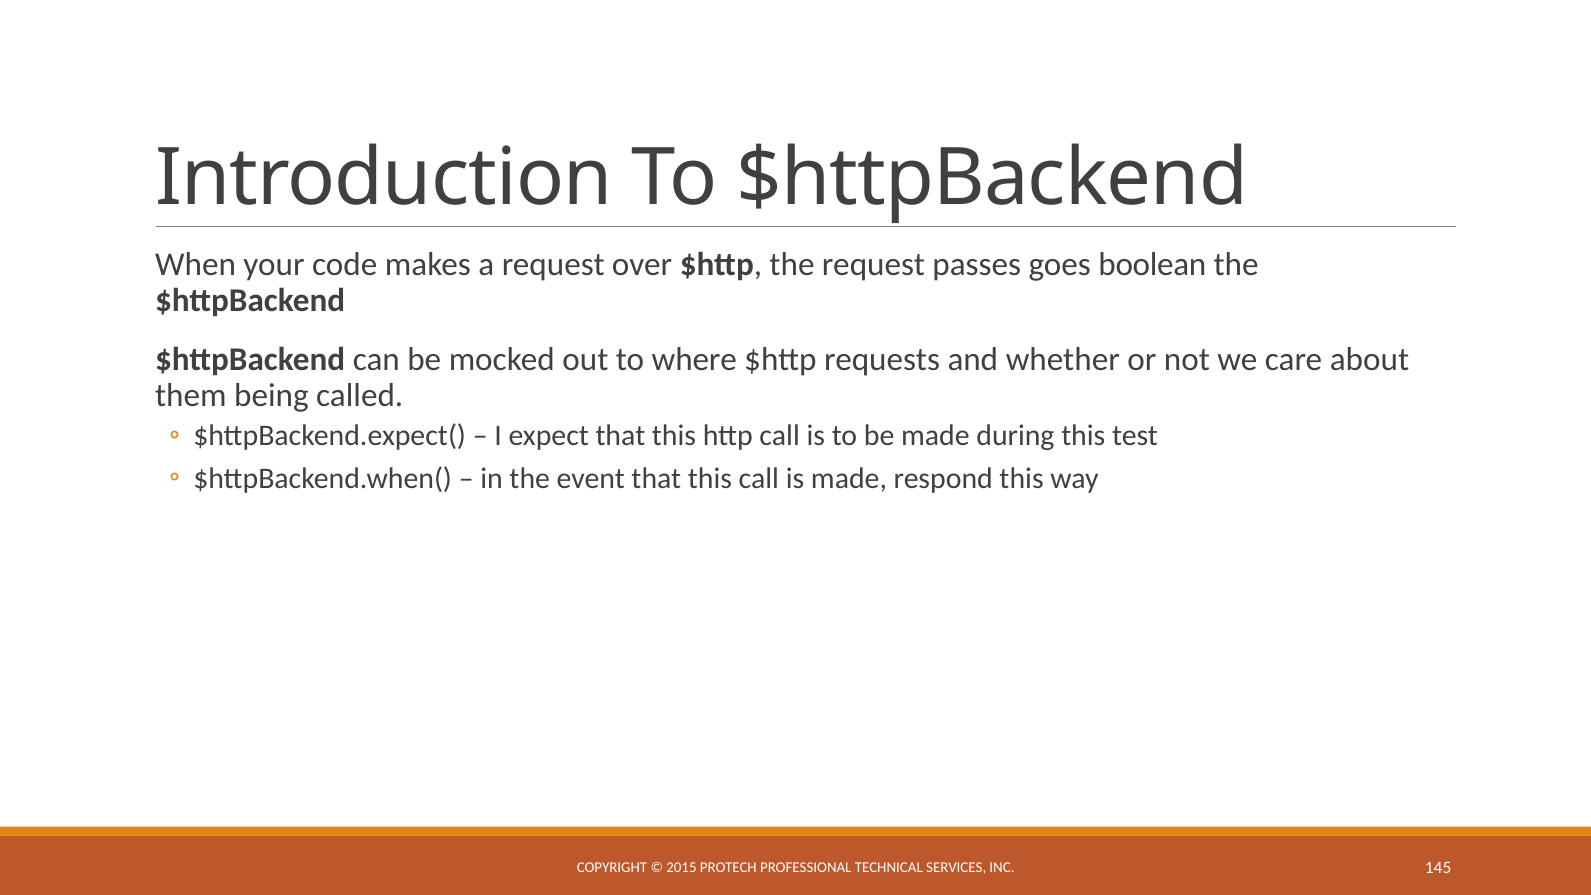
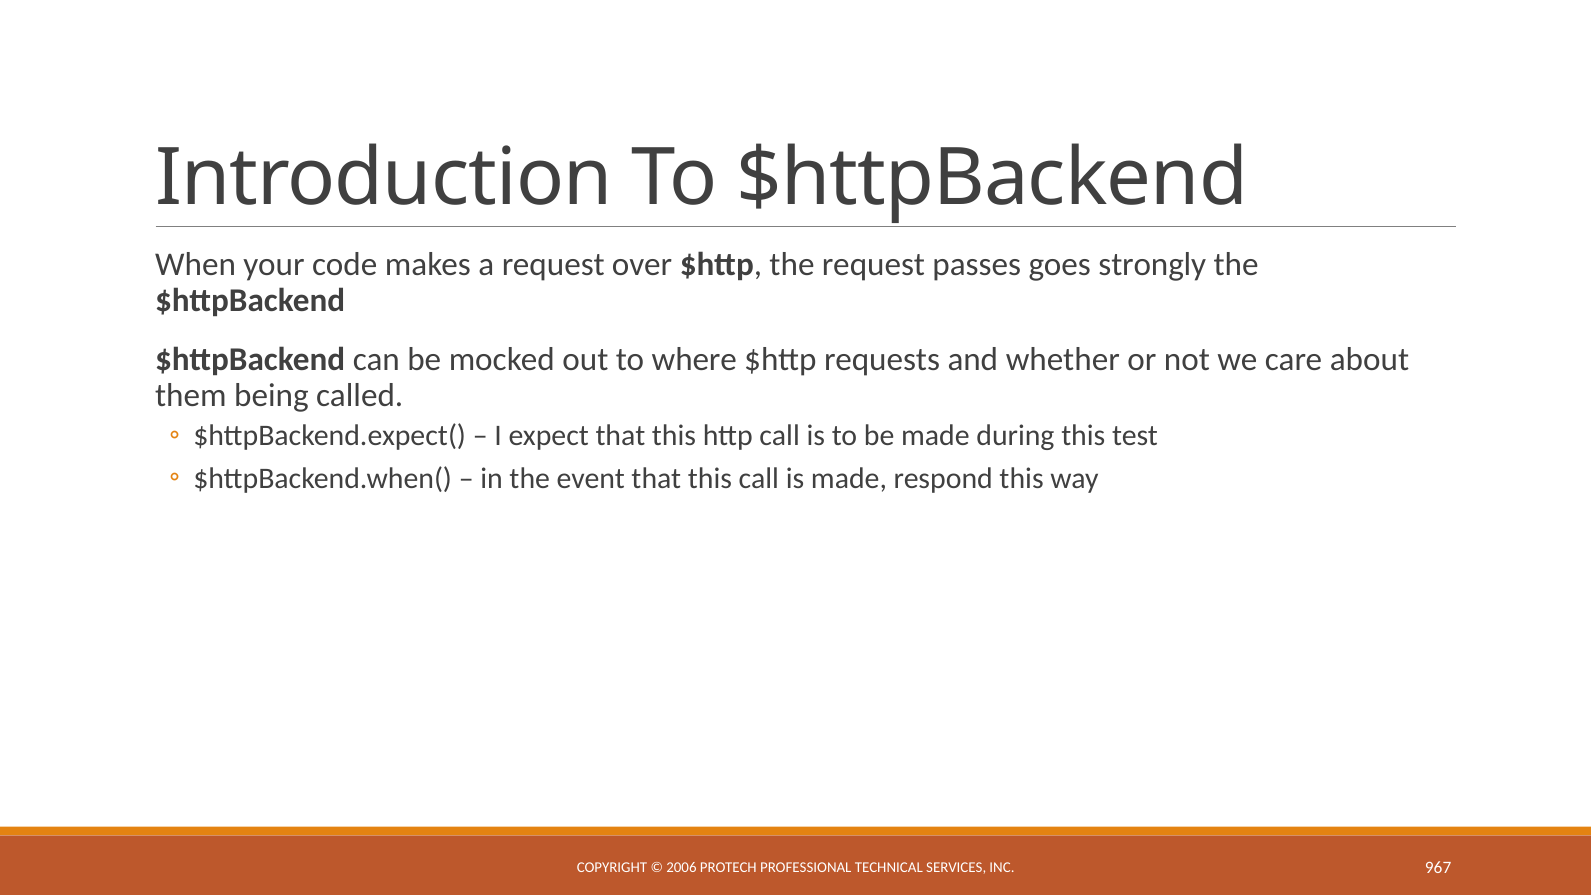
boolean: boolean -> strongly (1152, 265)
2015: 2015 -> 2006 (681, 868)
145: 145 -> 967 (1438, 868)
